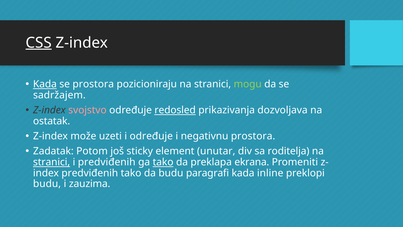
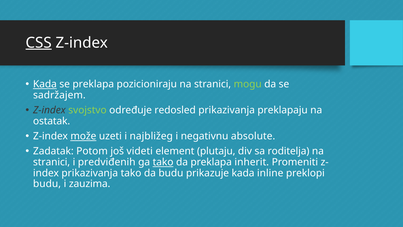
se prostora: prostora -> preklapa (93, 84)
svojstvo colour: pink -> light green (87, 110)
redosled underline: present -> none (175, 110)
dozvoljava: dozvoljava -> preklapaju (283, 110)
može underline: none -> present (83, 136)
i određuje: određuje -> najbližeg (151, 136)
negativnu prostora: prostora -> absolute (253, 136)
sticky: sticky -> videti (140, 151)
unutar: unutar -> plutaju (216, 151)
stranici underline: present -> none (52, 162)
ekrana: ekrana -> inherit (252, 162)
predviđenih: predviđenih -> prikazivanja (90, 173)
paragrafi: paragrafi -> prikazuje (208, 173)
